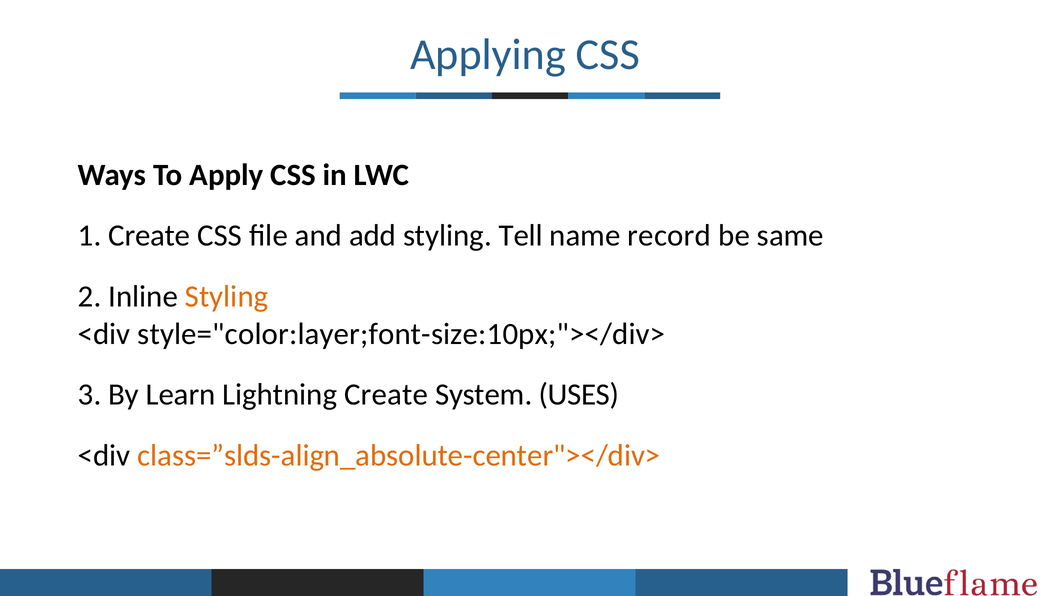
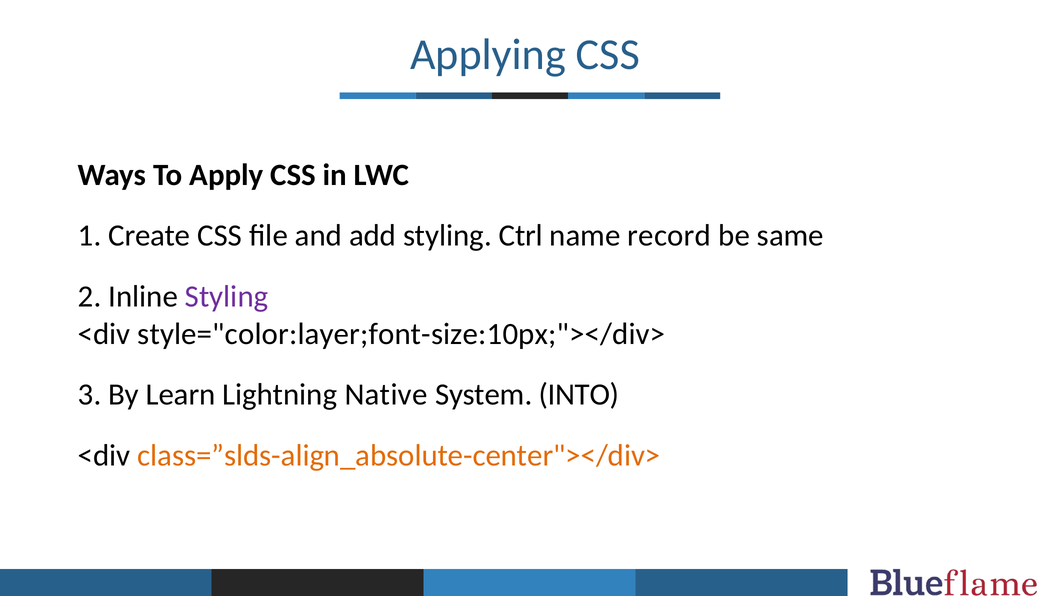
Tell: Tell -> Ctrl (521, 236)
Styling colour: orange -> purple (227, 297)
Lightning Create: Create -> Native (386, 395)
USES: USES -> INTO (579, 395)
